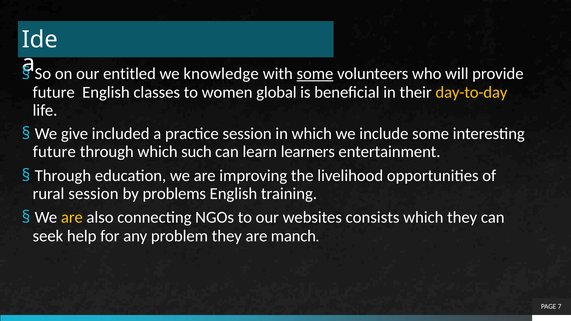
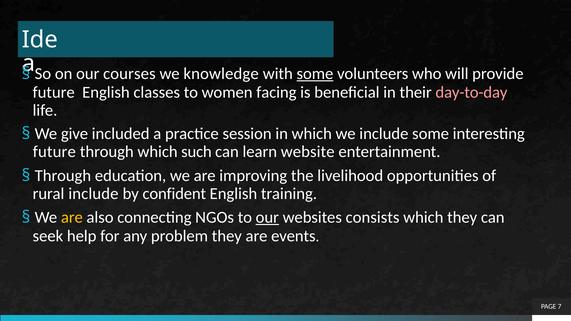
entitled: entitled -> courses (129, 74)
global: global -> facing (276, 92)
day-to-day colour: yellow -> pink (471, 92)
learners: learners -> website (308, 152)
rural session: session -> include (93, 194)
problems: problems -> confident (174, 194)
our underline: none -> present (267, 218)
manch: manch -> events (293, 236)
